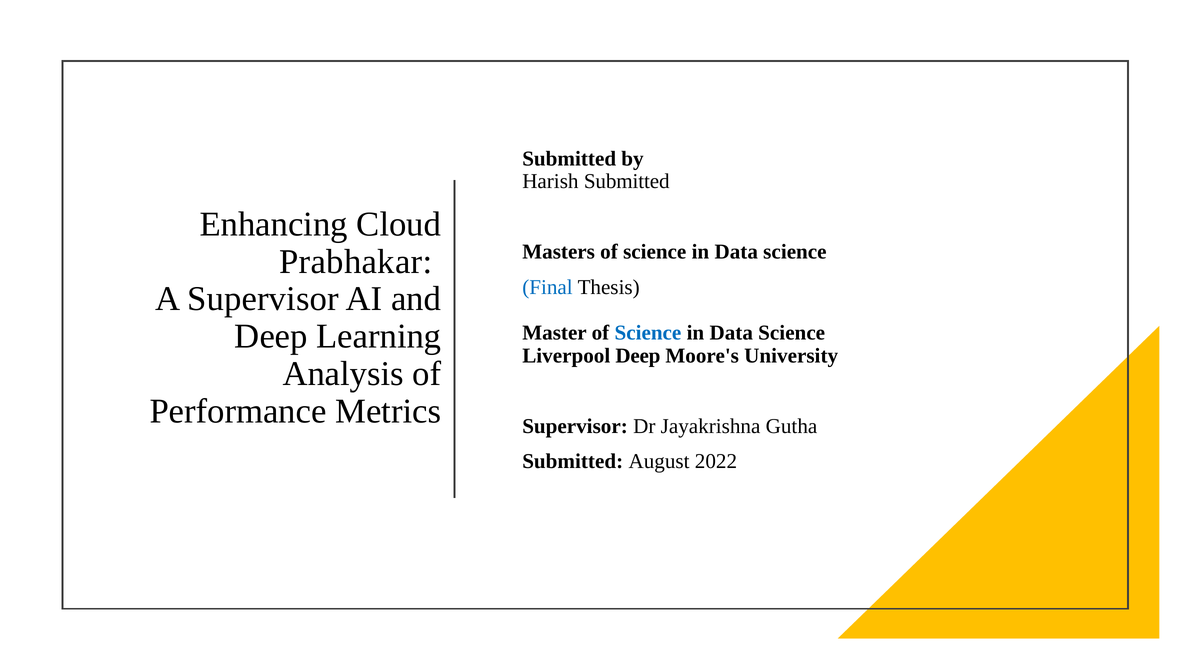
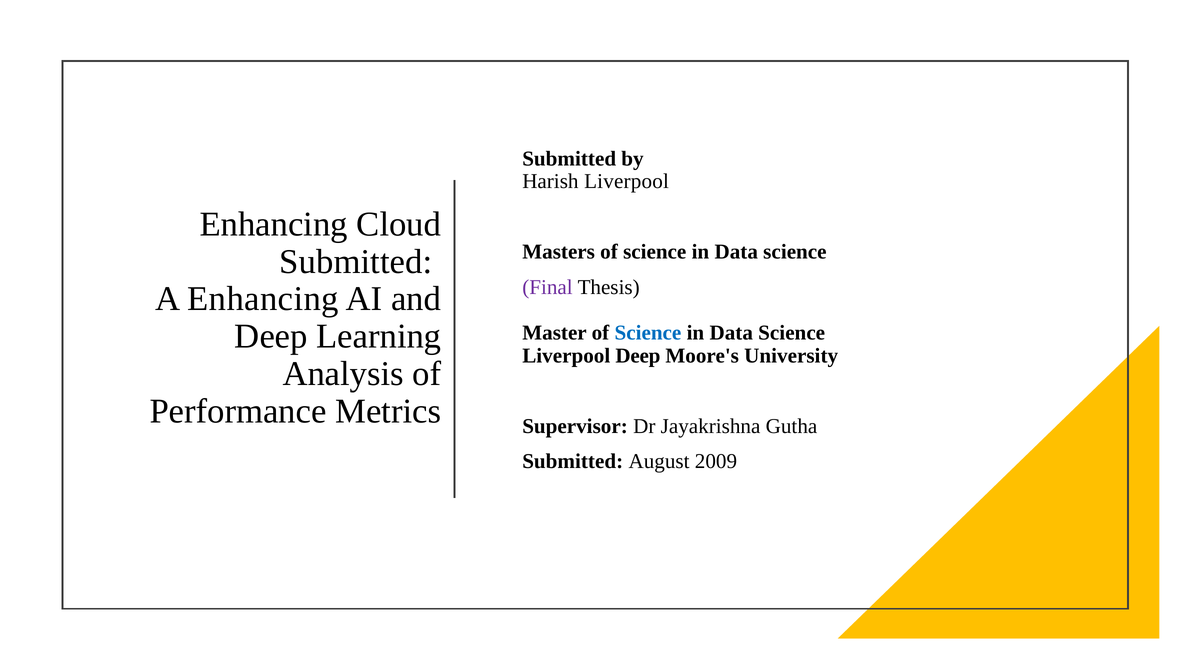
Harish Submitted: Submitted -> Liverpool (627, 181)
Prabhakar: Prabhakar -> Submitted (356, 262)
Final colour: blue -> purple (547, 287)
A Supervisor: Supervisor -> Enhancing (263, 299)
2022: 2022 -> 2009 (716, 461)
